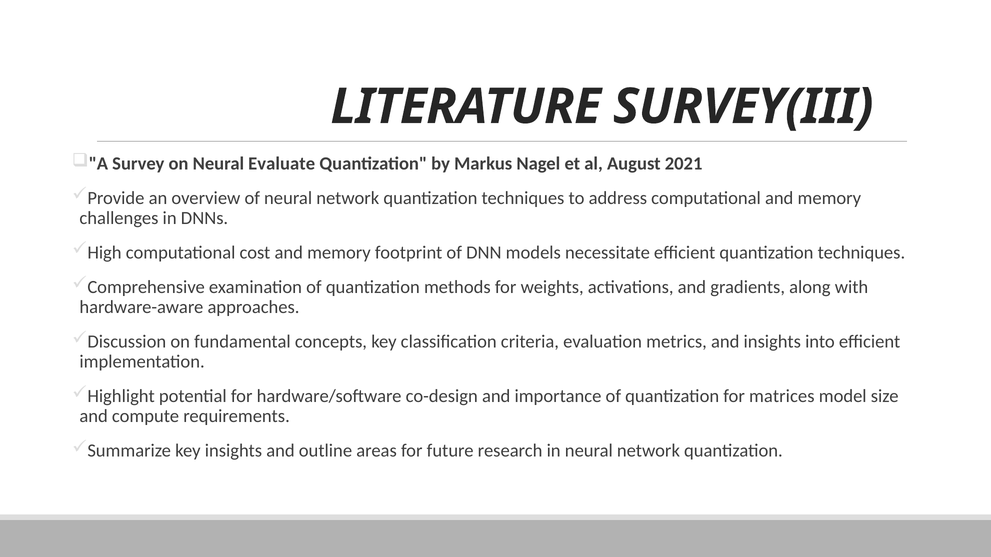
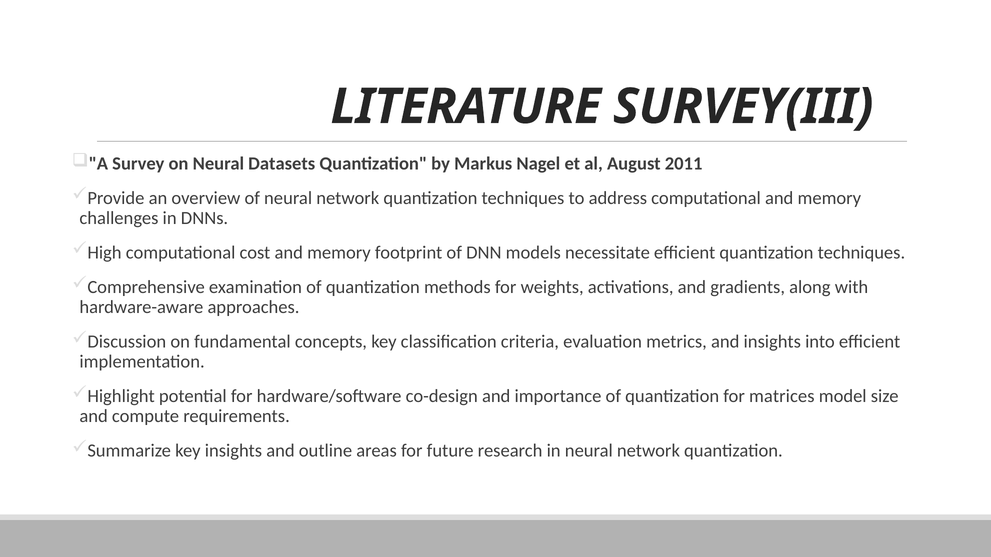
Evaluate: Evaluate -> Datasets (282, 164)
2021: 2021 -> 2011 (684, 164)
